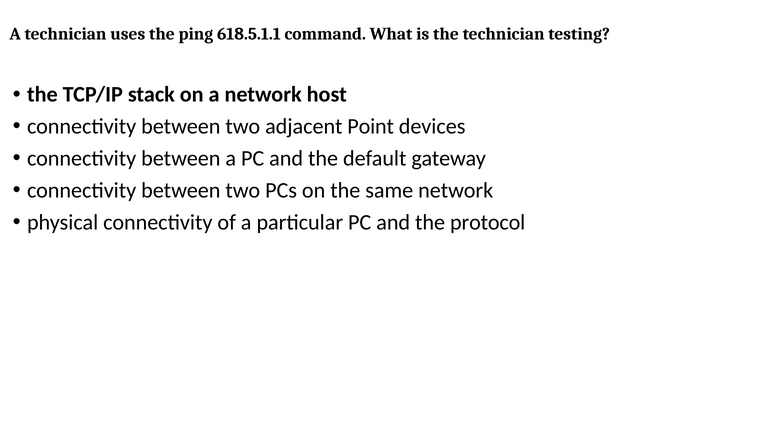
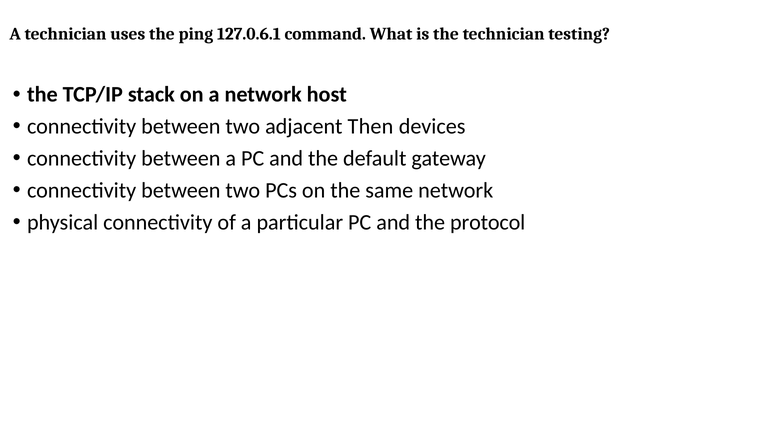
618.5.1.1: 618.5.1.1 -> 127.0.6.1 (249, 34)
Point: Point -> Then (370, 126)
